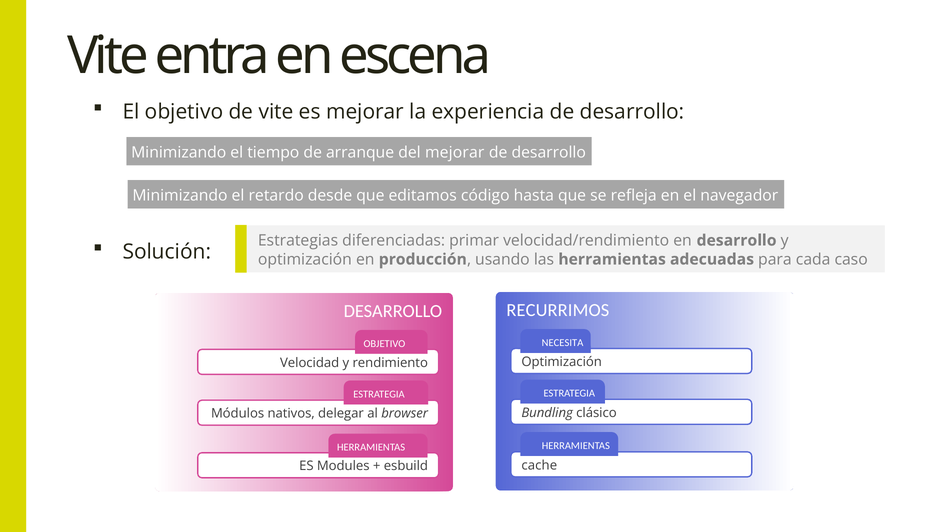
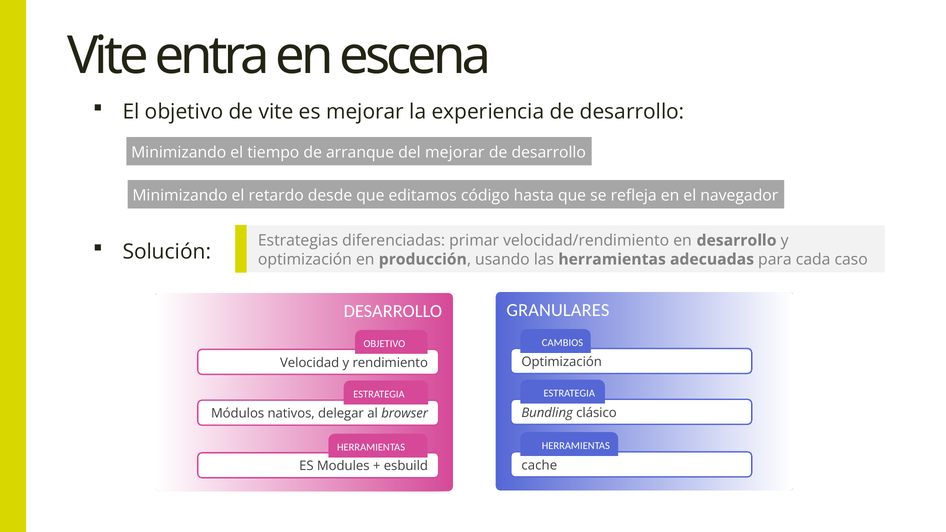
RECURRIMOS: RECURRIMOS -> GRANULARES (558, 310)
NECESITA: NECESITA -> CAMBIOS (563, 343)
